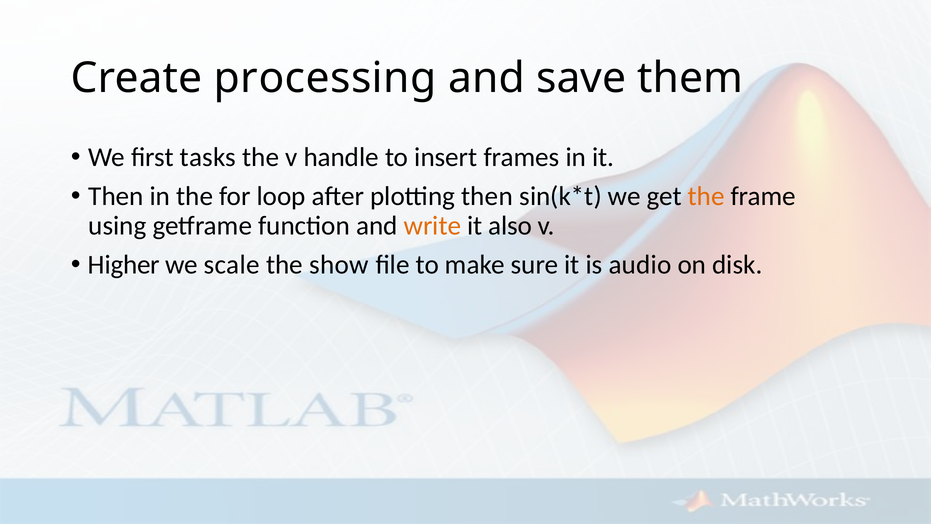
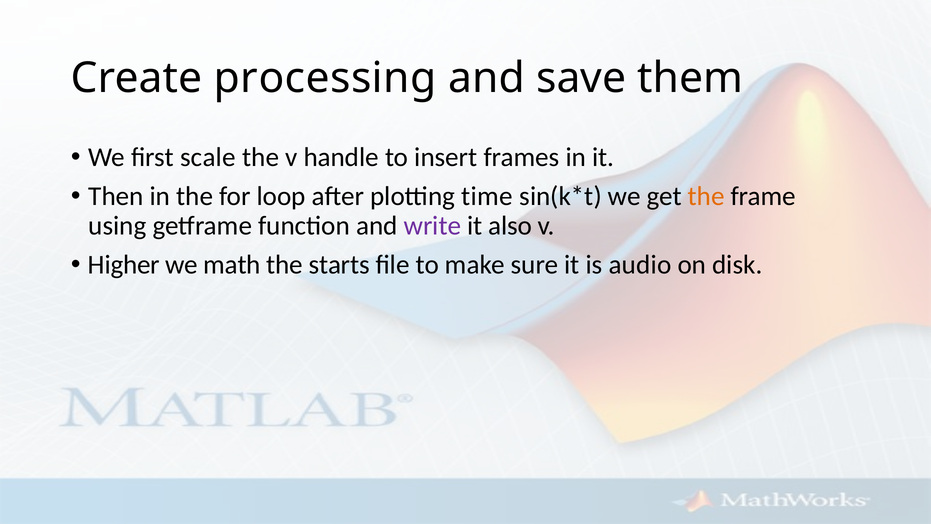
tasks: tasks -> scale (208, 157)
plotting then: then -> time (487, 196)
write colour: orange -> purple (432, 226)
scale: scale -> math (232, 265)
show: show -> starts (339, 265)
